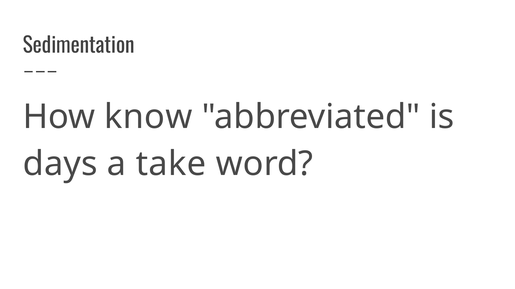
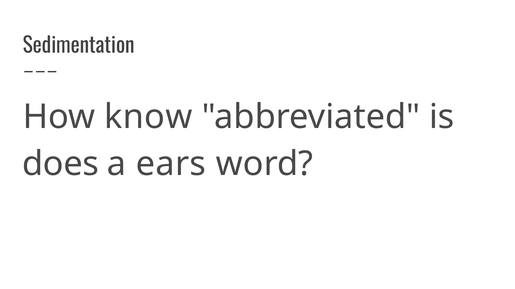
days: days -> does (61, 164)
take: take -> ears (171, 164)
